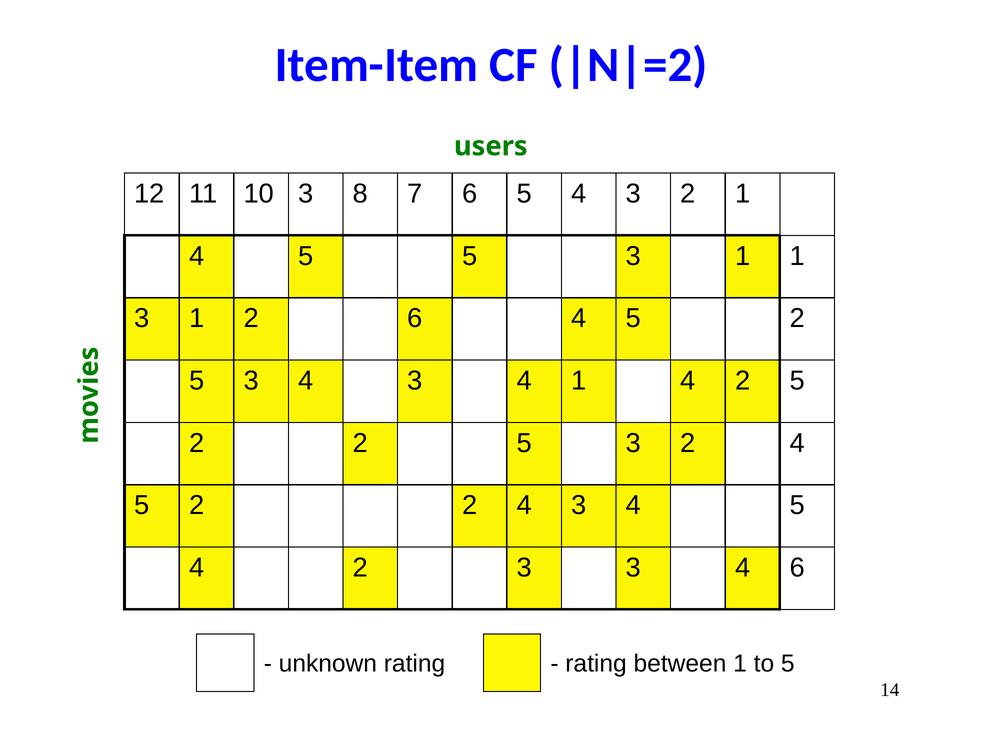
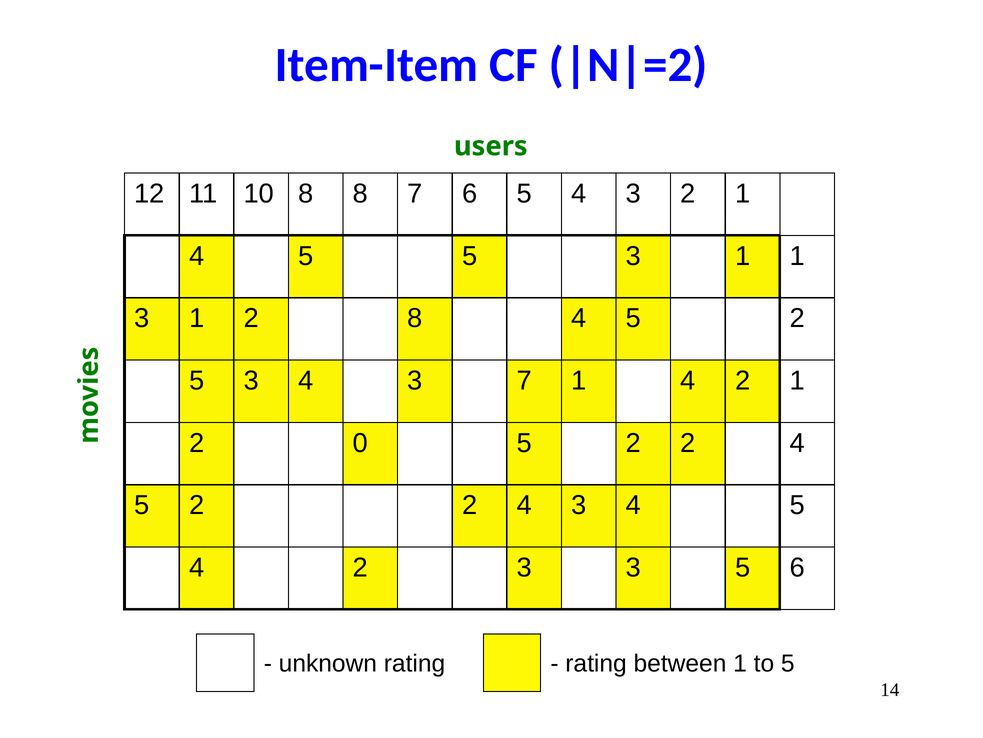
10 3: 3 -> 8 (306, 194)
2 6: 6 -> 8 (415, 318)
3 4 3 4: 4 -> 7 (524, 380)
4 2 5: 5 -> 1 (797, 380)
2: 2 -> 0 (360, 443)
3: 3 -> 2 (633, 443)
3 3 4: 4 -> 5 (743, 567)
